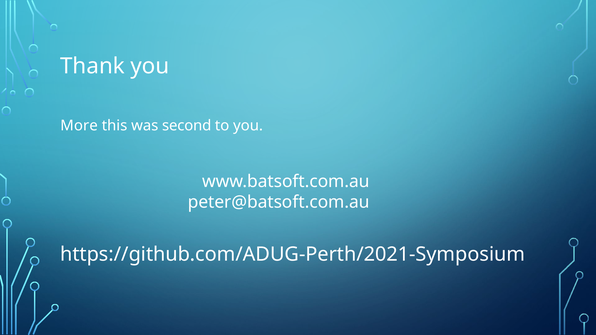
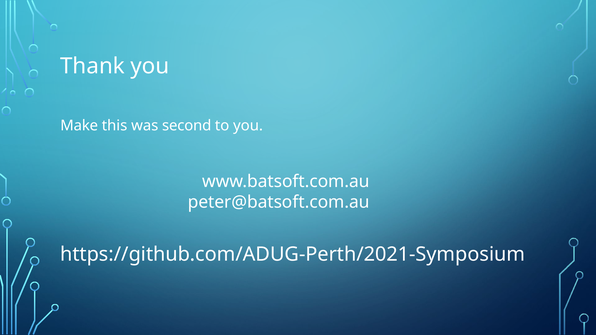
More: More -> Make (79, 126)
